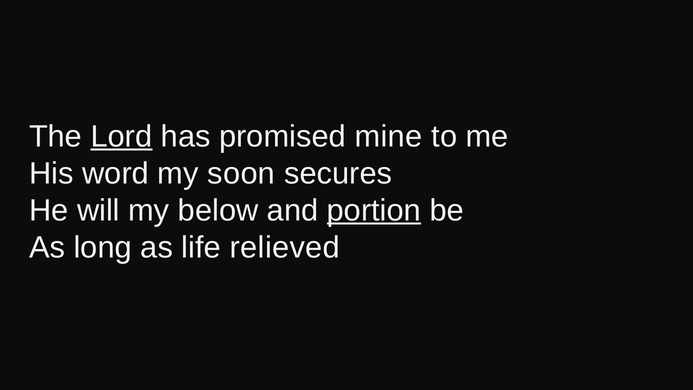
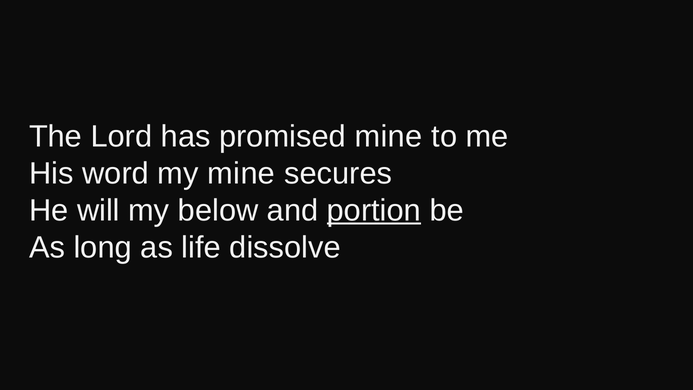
Lord underline: present -> none (122, 136)
my soon: soon -> mine (241, 173)
relieved: relieved -> dissolve (285, 247)
